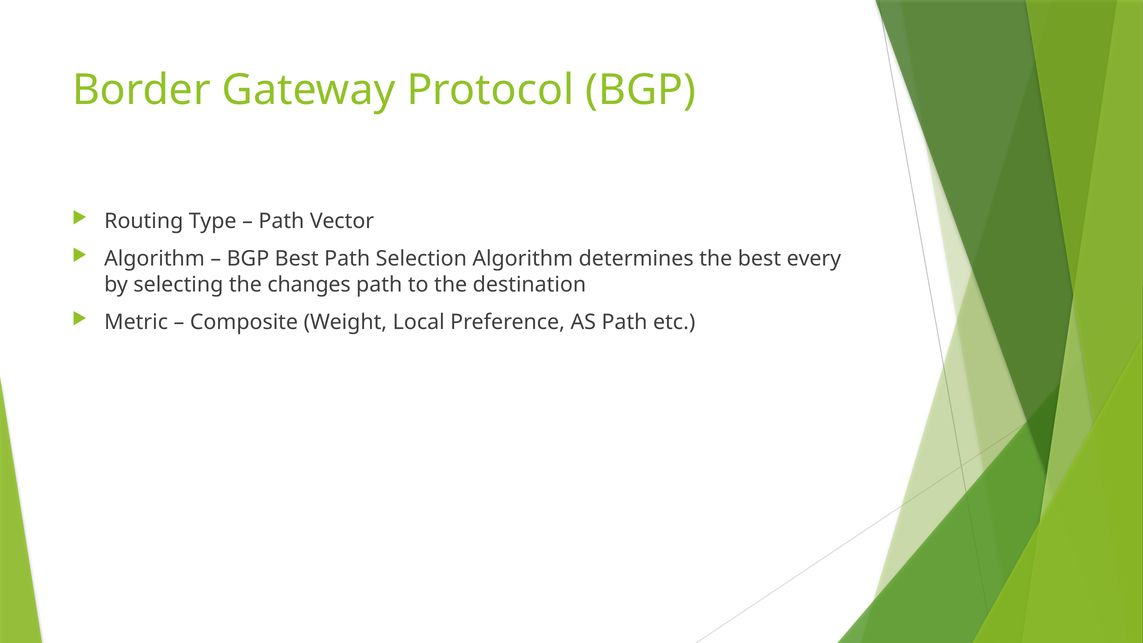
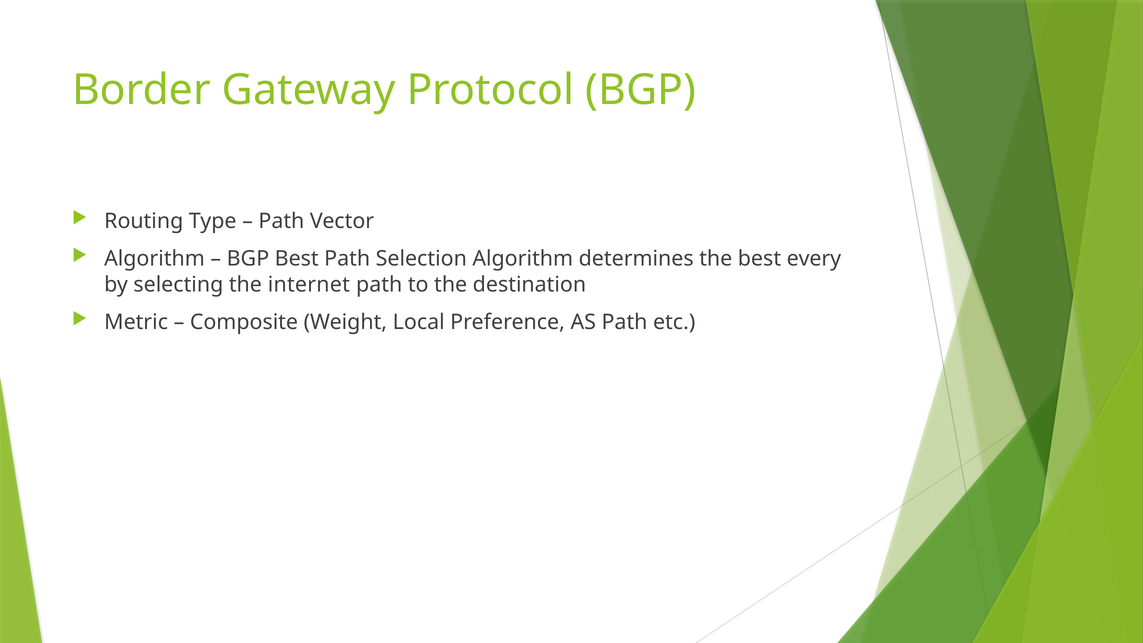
changes: changes -> internet (309, 285)
